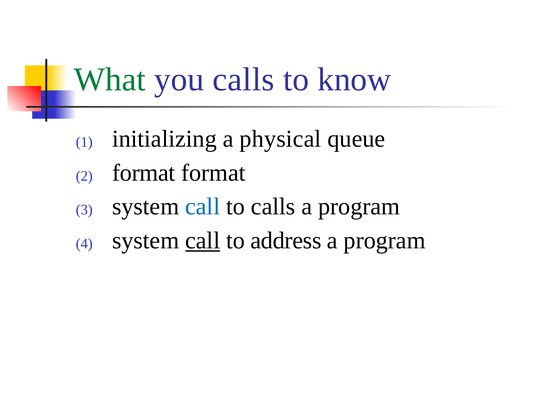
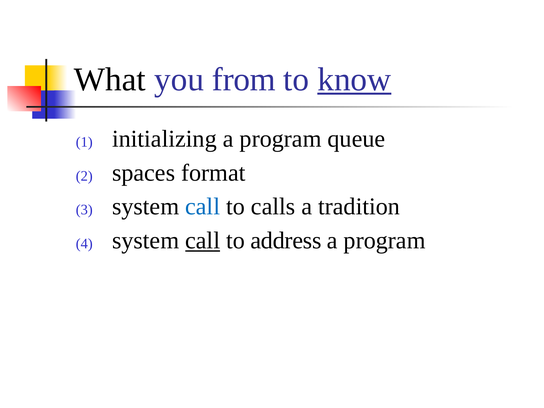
What colour: green -> black (110, 79)
you calls: calls -> from (244, 79)
know underline: none -> present (354, 79)
initializing a physical: physical -> program (281, 139)
format: format -> spaces (144, 173)
program: program -> tradition (359, 207)
